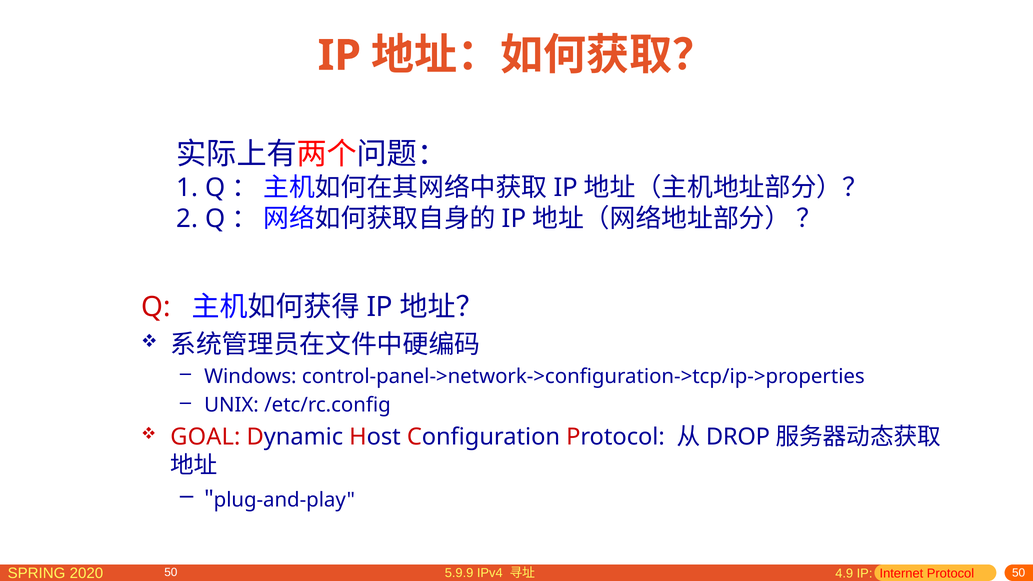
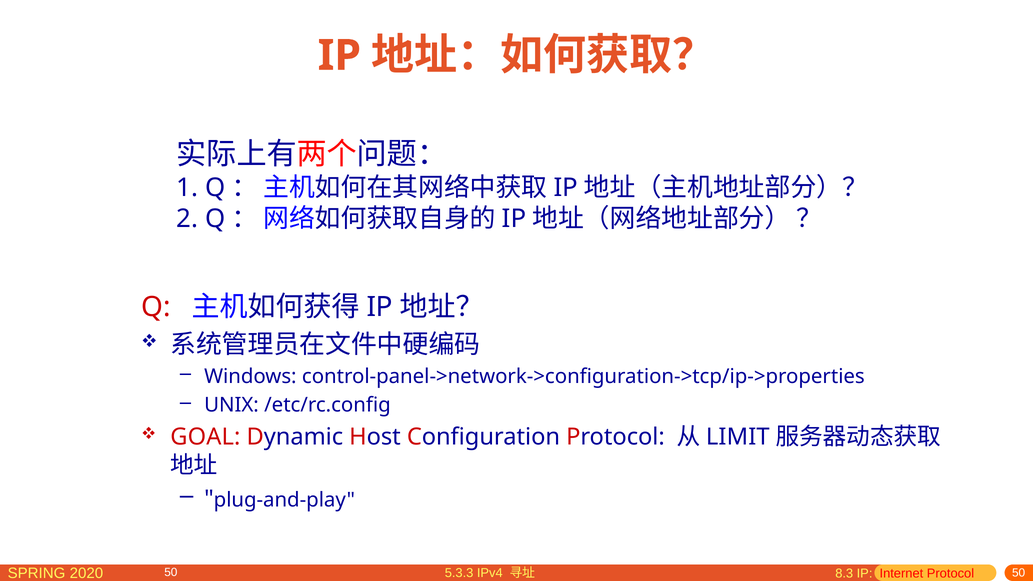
DROP: DROP -> LIMIT (738, 437)
5.9.9: 5.9.9 -> 5.3.3 (459, 573)
4.9: 4.9 -> 8.3 (844, 574)
